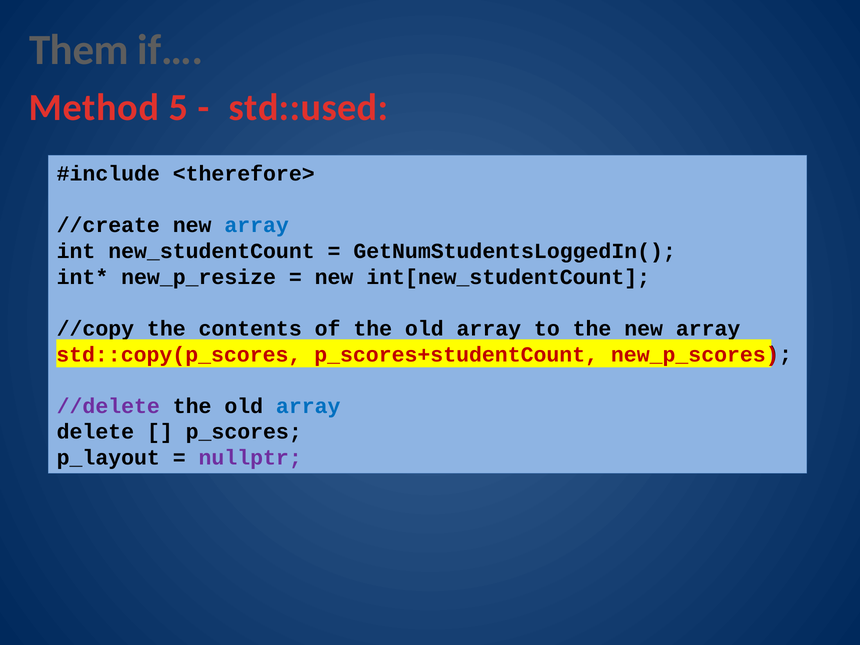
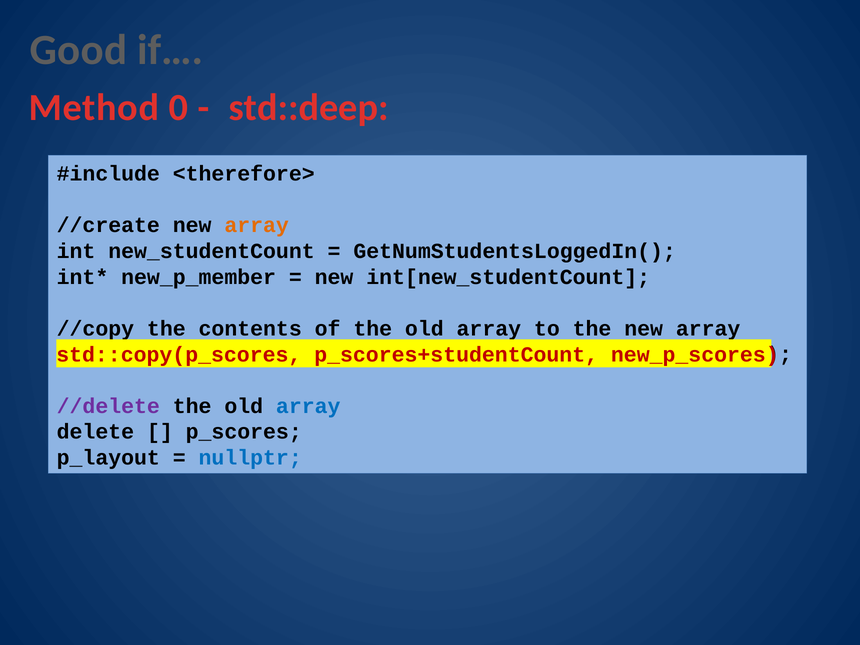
Them: Them -> Good (79, 50)
5: 5 -> 0 (178, 108)
std::used: std::used -> std::deep (309, 108)
array colour: blue -> orange (257, 225)
new_p_resize: new_p_resize -> new_p_member (199, 277)
nullptr colour: purple -> blue (250, 458)
